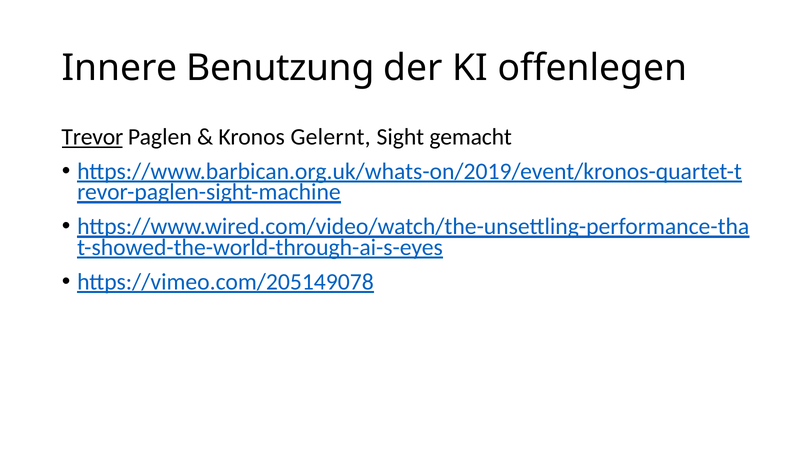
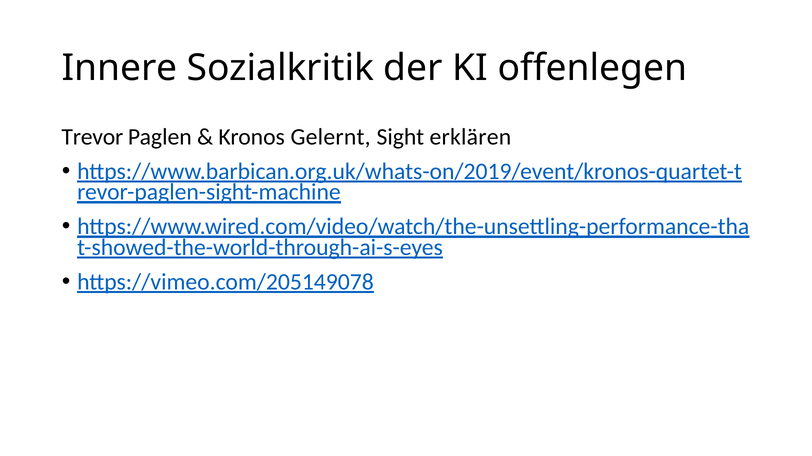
Benutzung: Benutzung -> Sozialkritik (280, 68)
Trevor underline: present -> none (92, 137)
gemacht: gemacht -> erklären (470, 137)
